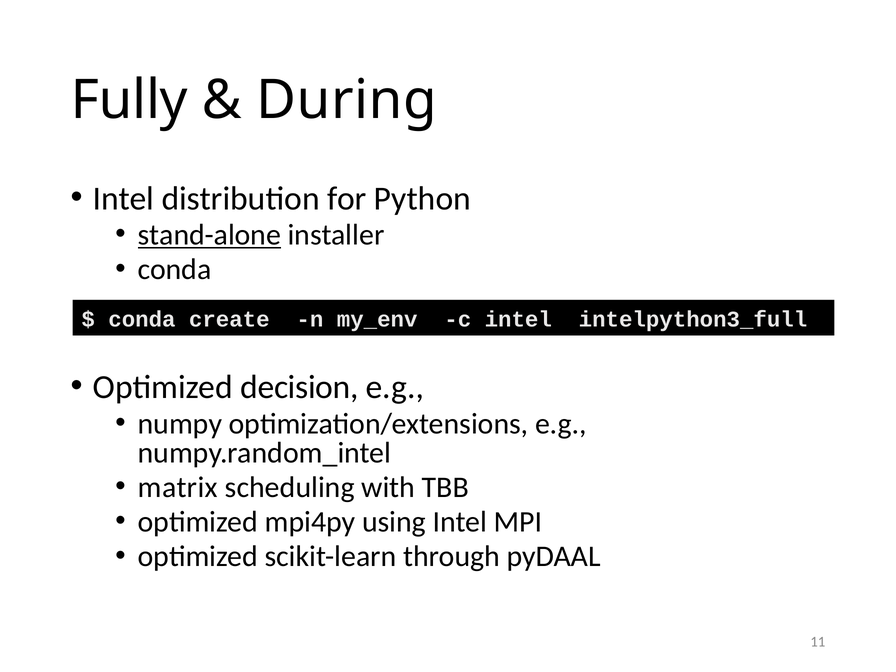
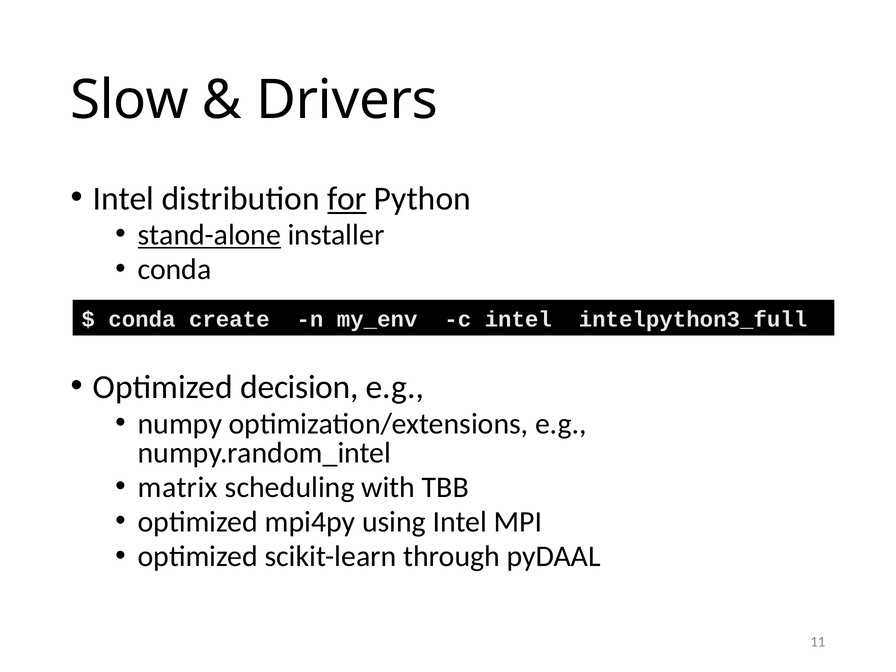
Fully: Fully -> Slow (129, 100)
During: During -> Drivers (347, 100)
for underline: none -> present (347, 198)
